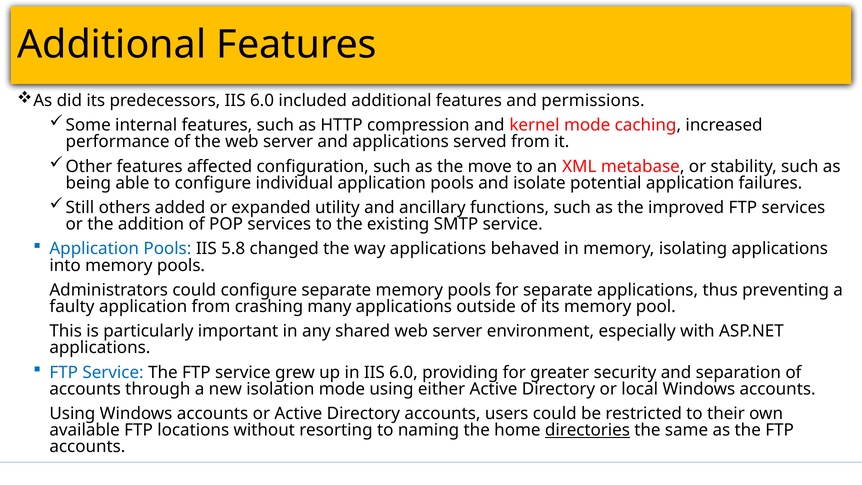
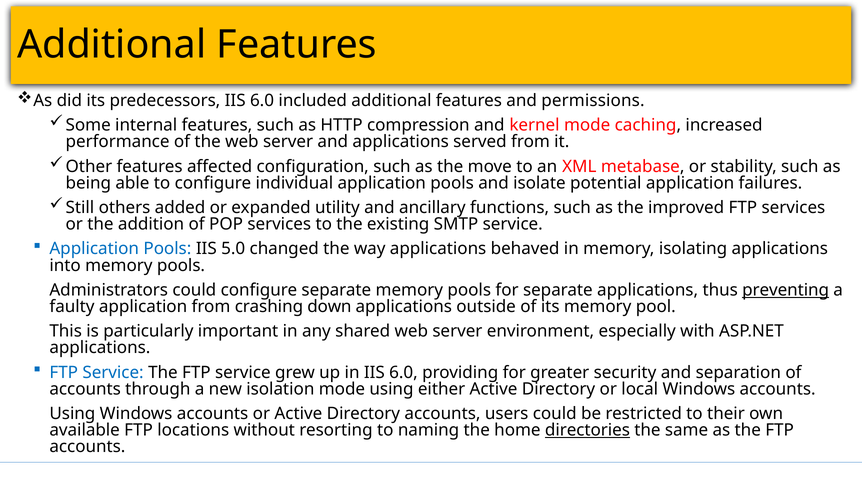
5.8: 5.8 -> 5.0 (233, 249)
preventing underline: none -> present (786, 290)
many: many -> down (329, 307)
